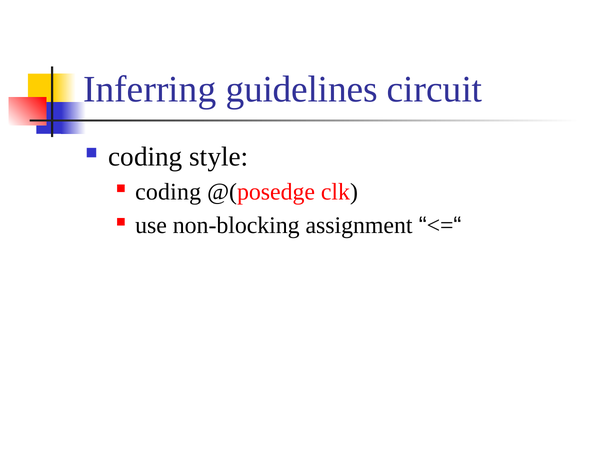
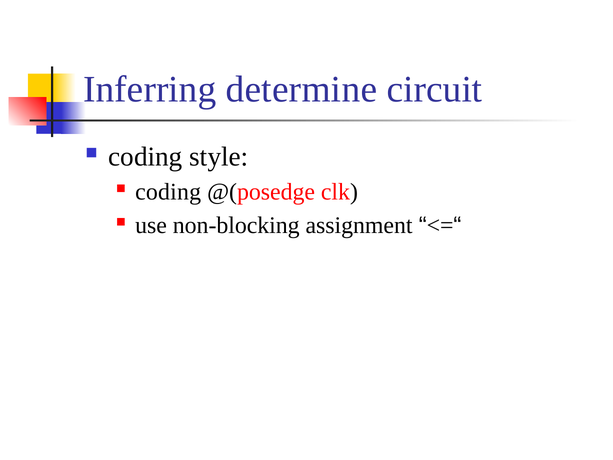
guidelines: guidelines -> determine (301, 89)
